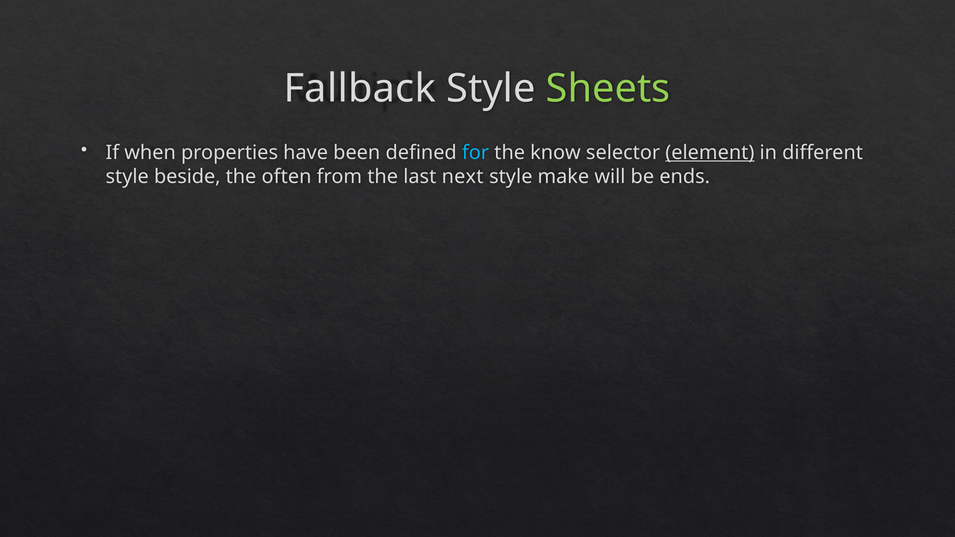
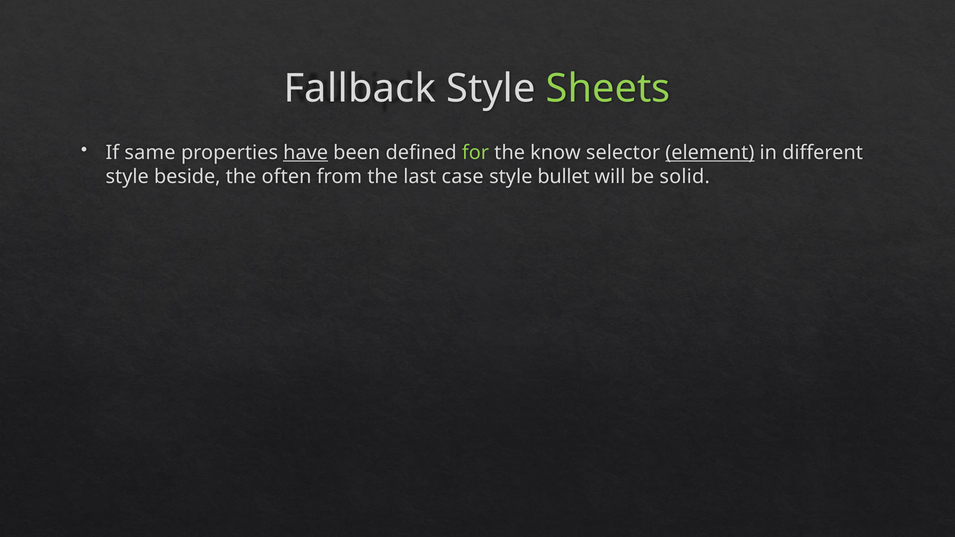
when: when -> same (150, 153)
have underline: none -> present (306, 153)
for colour: light blue -> light green (476, 153)
next: next -> case (463, 176)
make: make -> bullet (564, 176)
ends: ends -> solid (685, 176)
